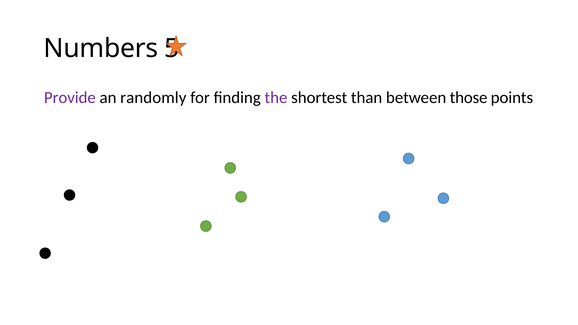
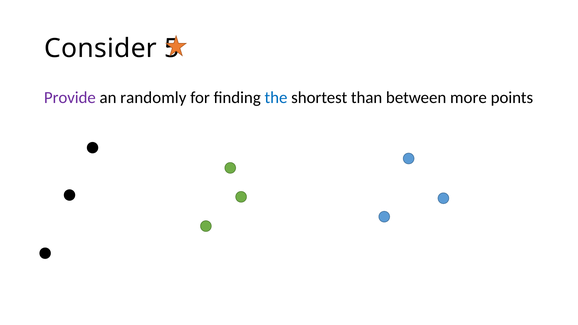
Numbers: Numbers -> Consider (101, 49)
the colour: purple -> blue (276, 98)
those: those -> more (468, 98)
